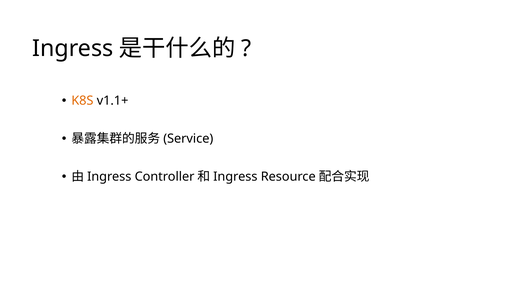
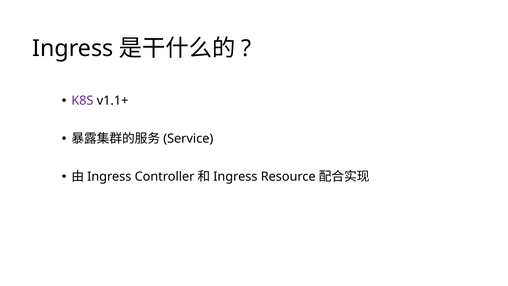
K8S colour: orange -> purple (82, 101)
